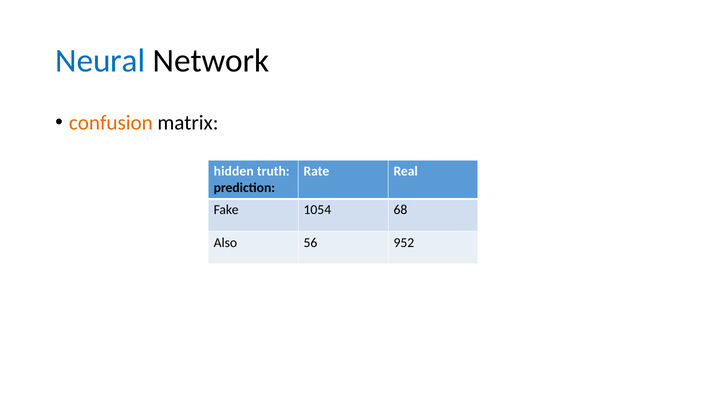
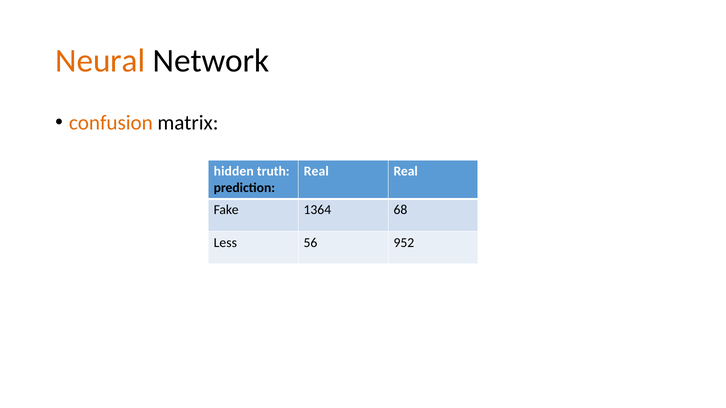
Neural colour: blue -> orange (100, 61)
Rate: Rate -> Real (316, 171)
1054: 1054 -> 1364 (317, 210)
Also: Also -> Less (225, 243)
